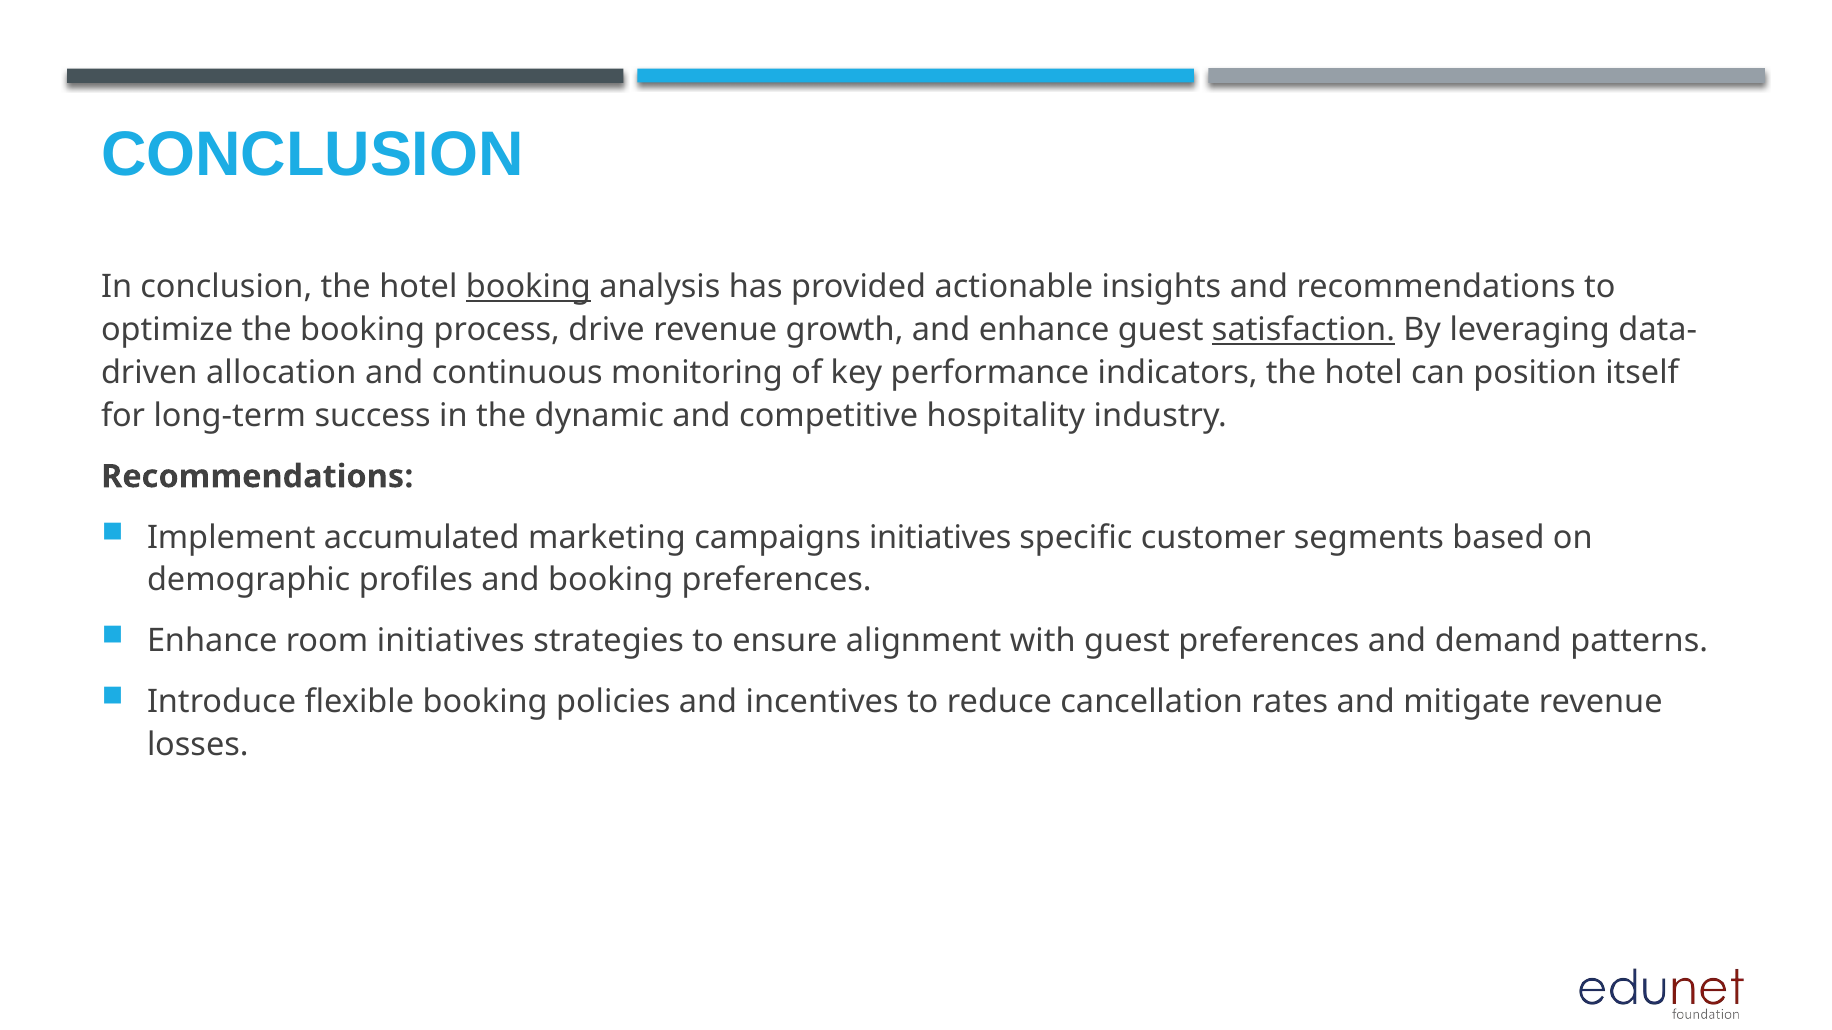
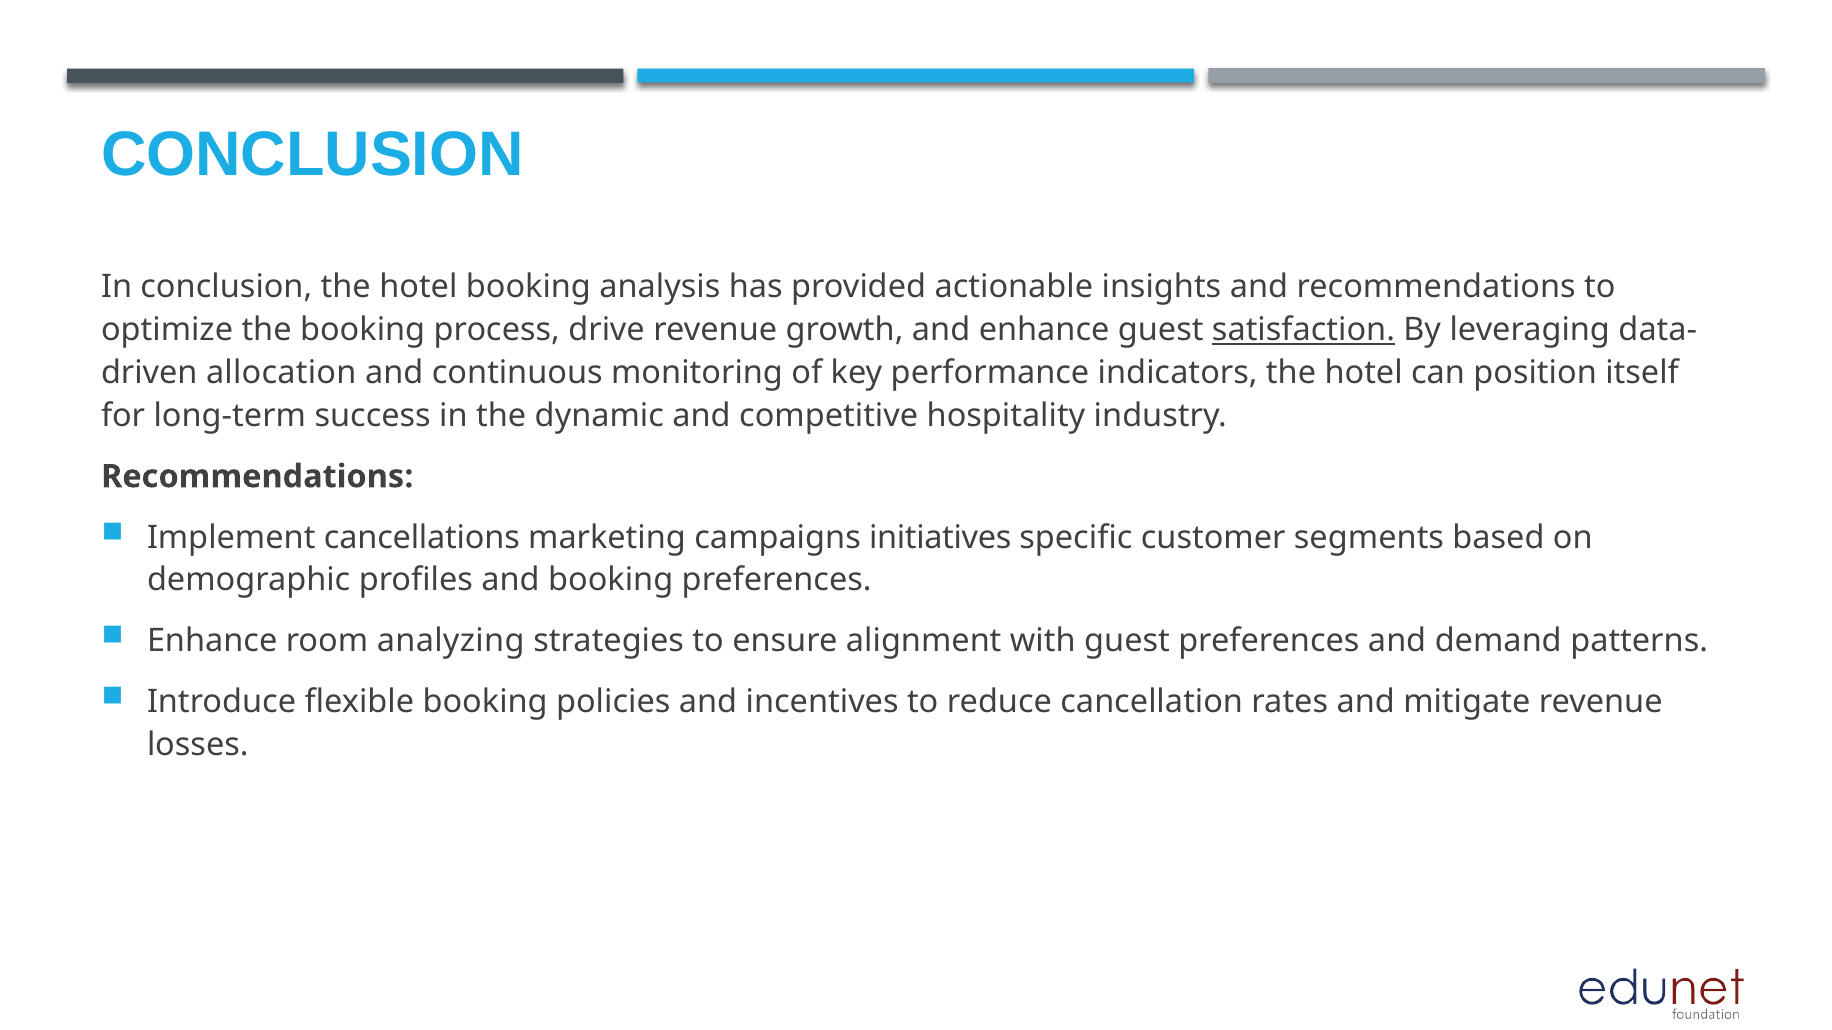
booking underline: present -> none (528, 287)
accumulated: accumulated -> cancellations (422, 538)
room initiatives: initiatives -> analyzing (451, 641)
